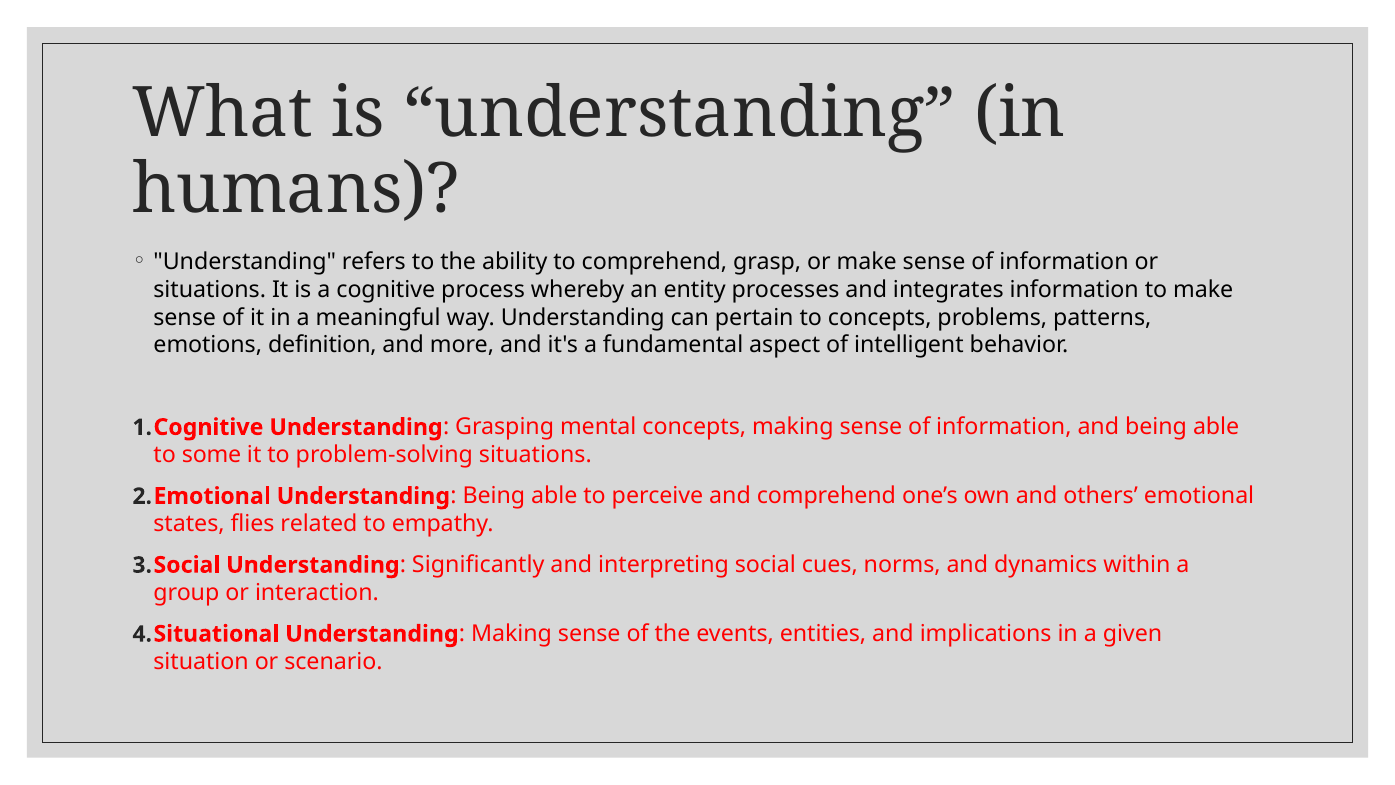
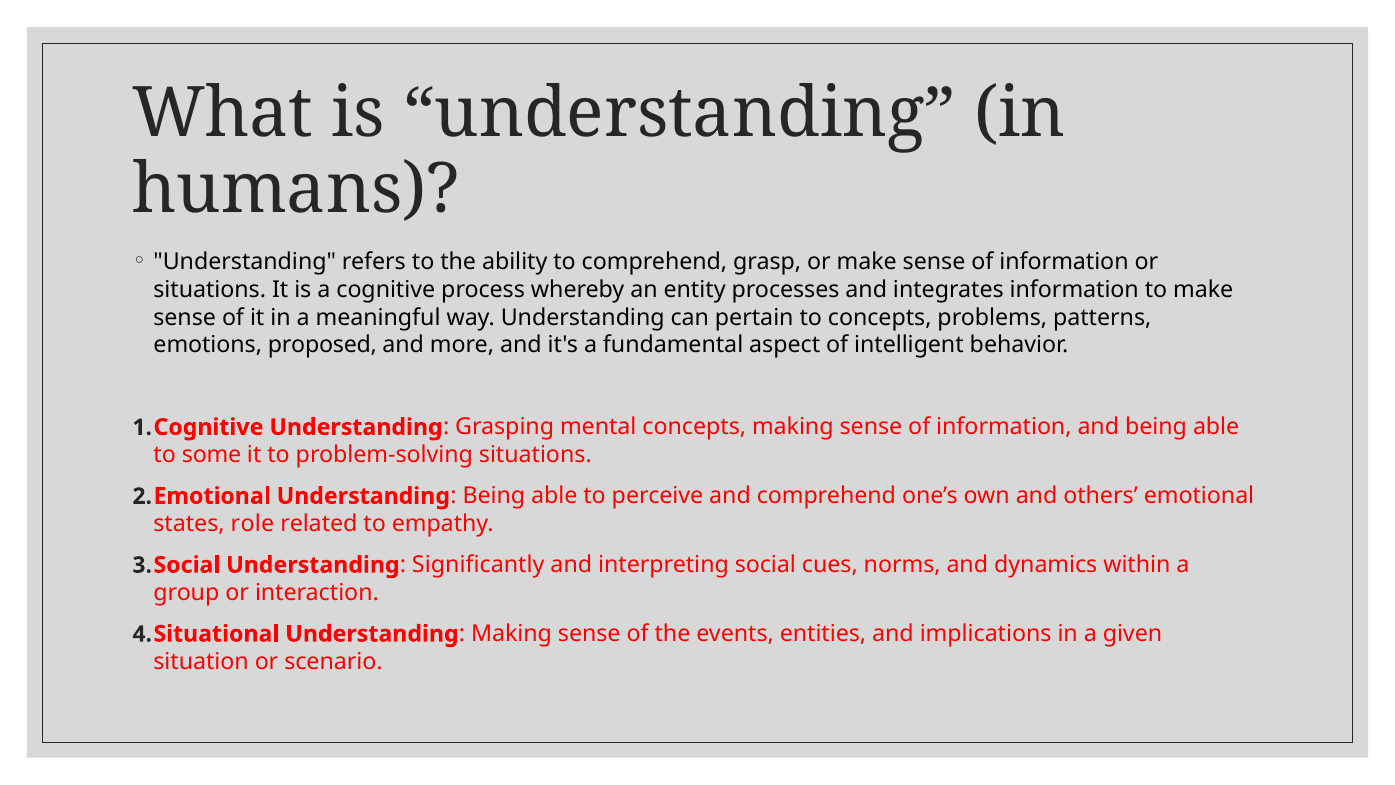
definition: definition -> proposed (322, 345)
flies: flies -> role (252, 524)
